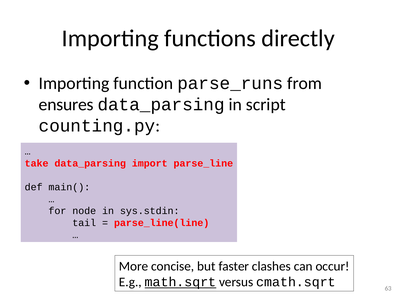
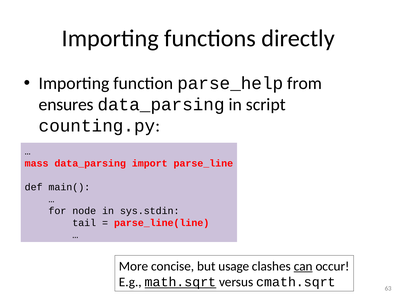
parse_runs: parse_runs -> parse_help (230, 83)
take: take -> mass (37, 163)
faster: faster -> usage (234, 266)
can underline: none -> present (303, 266)
